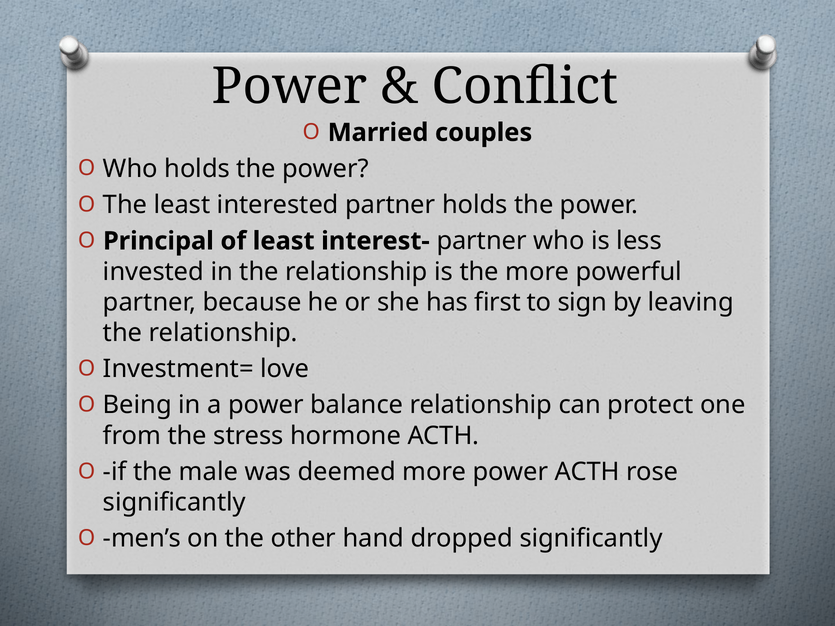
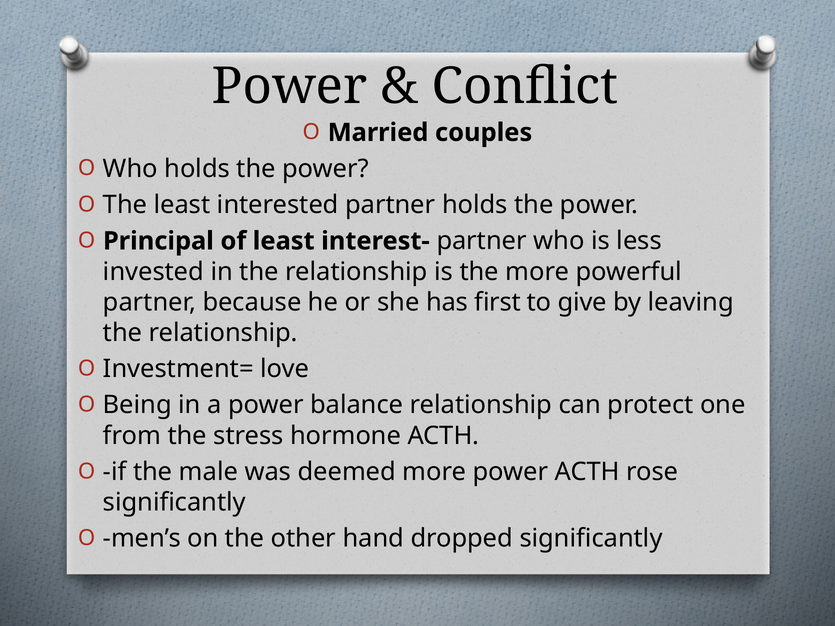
sign: sign -> give (582, 302)
